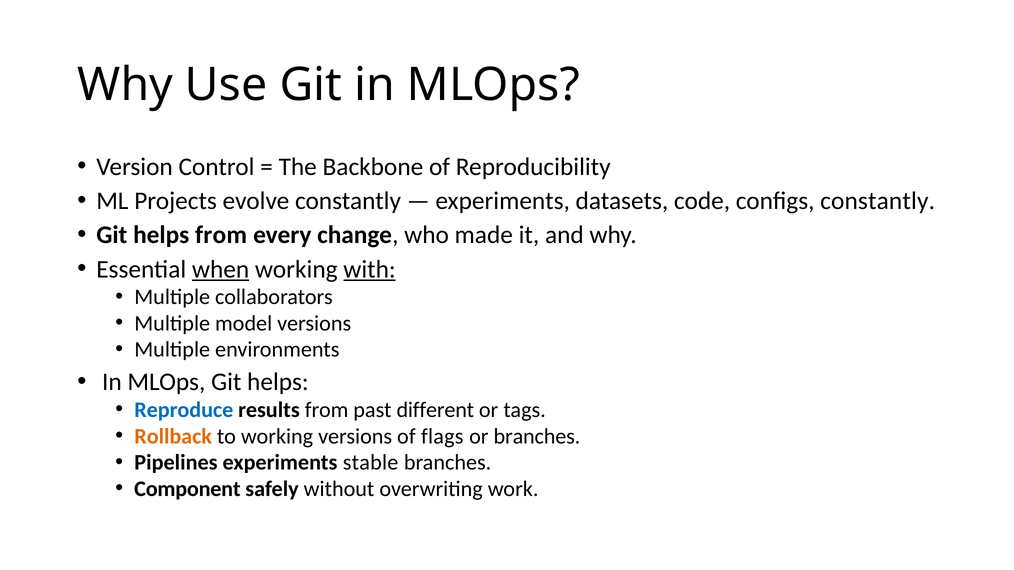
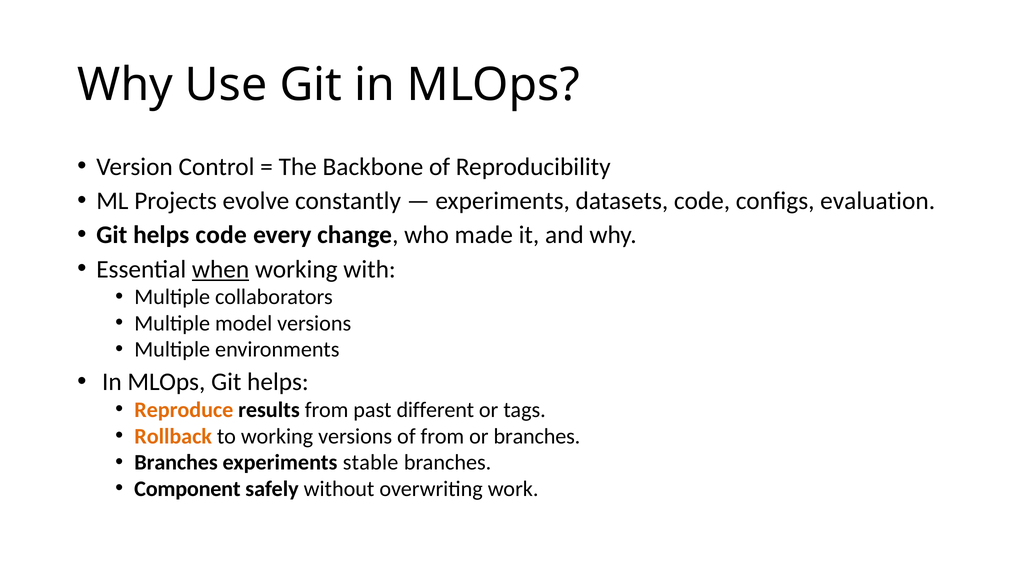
configs constantly: constantly -> evaluation (878, 201)
helps from: from -> code (221, 235)
with underline: present -> none (370, 269)
Reproduce colour: blue -> orange (184, 410)
of flags: flags -> from (442, 437)
Pipelines: Pipelines -> Branches (176, 463)
